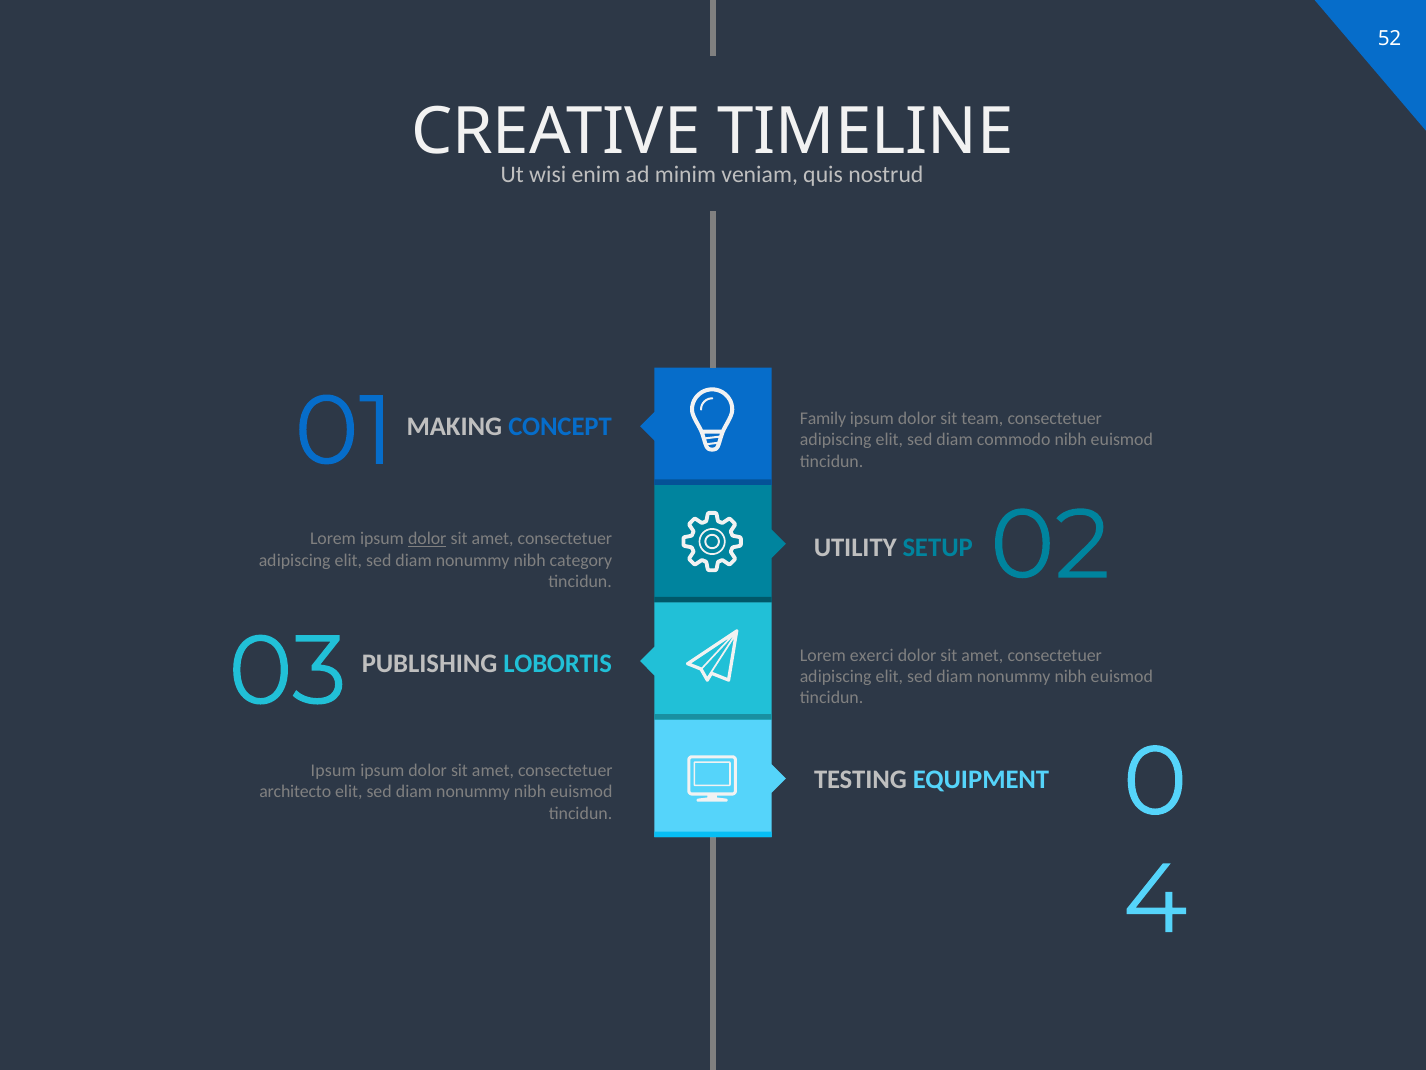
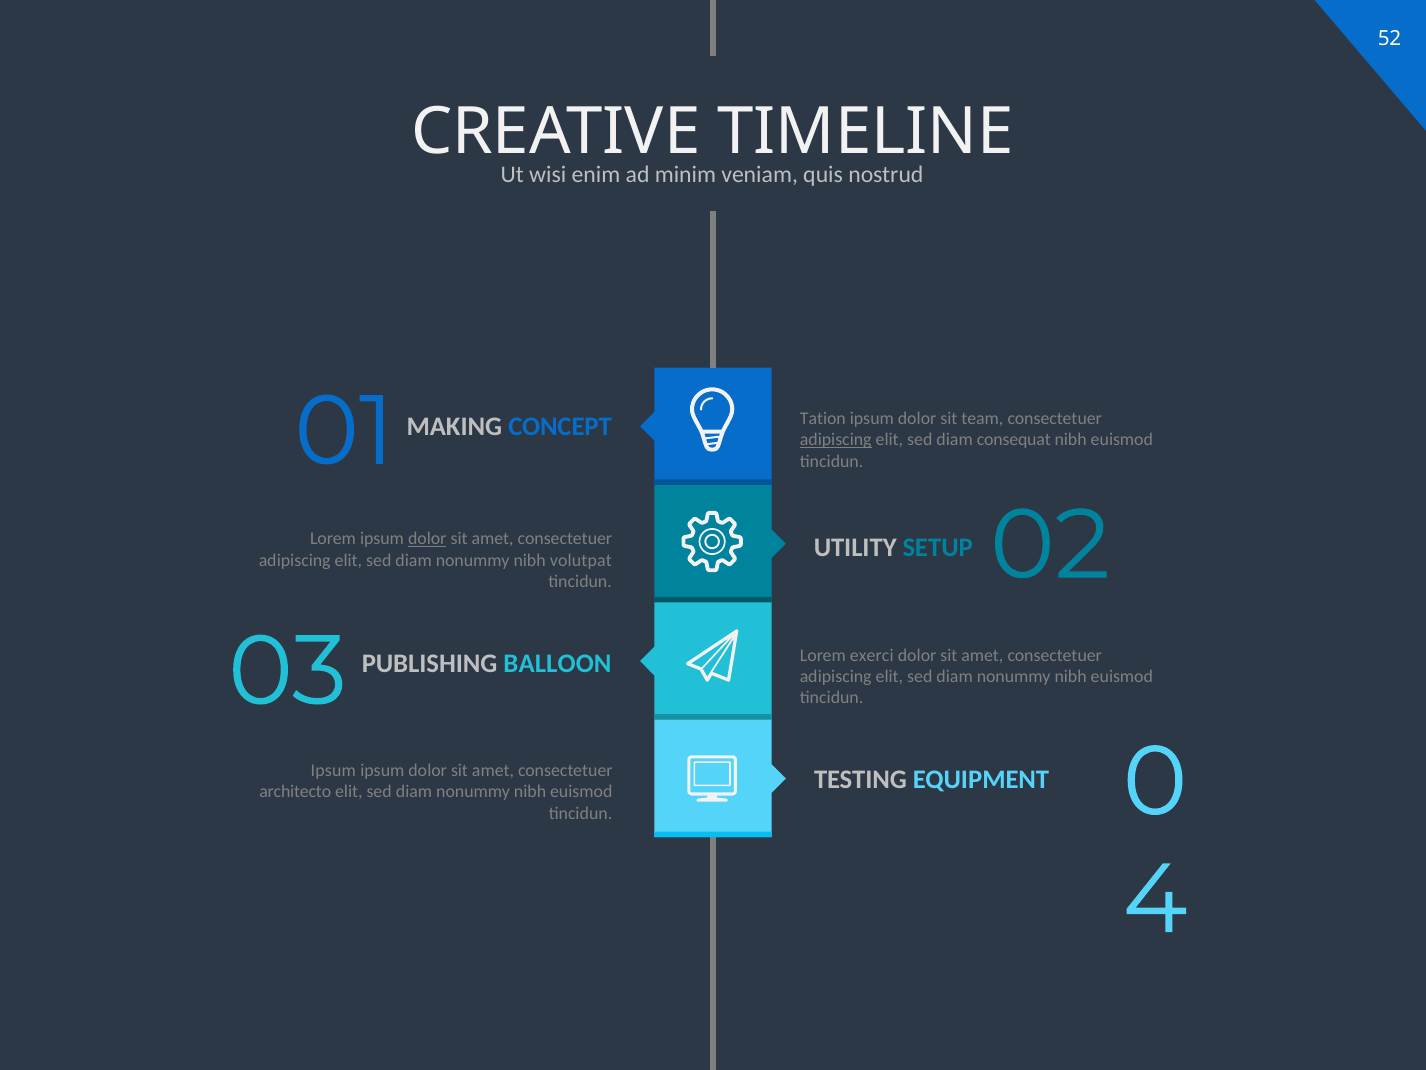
Family: Family -> Tation (823, 418)
adipiscing underline: none -> present (836, 440)
commodo: commodo -> consequat (1014, 440)
category: category -> volutpat (581, 560)
LOBORTIS: LOBORTIS -> BALLOON (558, 663)
